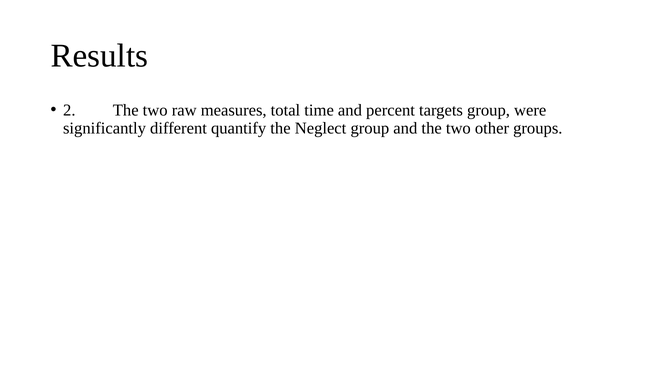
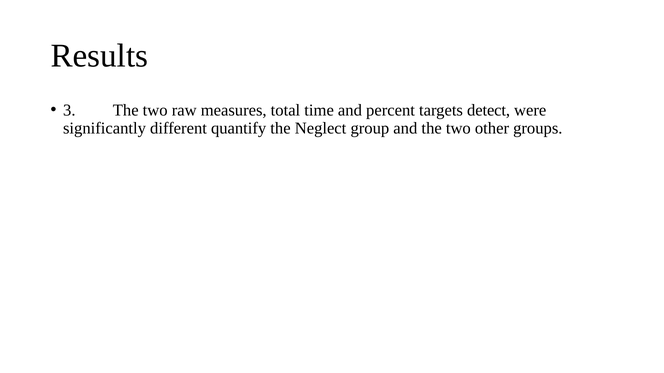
2: 2 -> 3 (69, 110)
targets group: group -> detect (489, 110)
